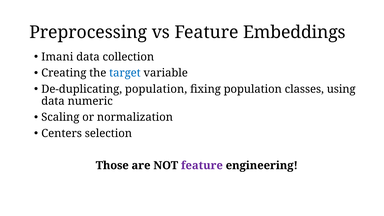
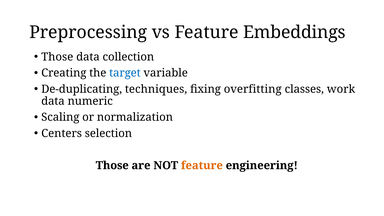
Imani: Imani -> Those (57, 57)
De-duplicating population: population -> techniques (156, 89)
fixing population: population -> overfitting (253, 89)
using: using -> work (341, 89)
feature colour: purple -> orange (202, 165)
